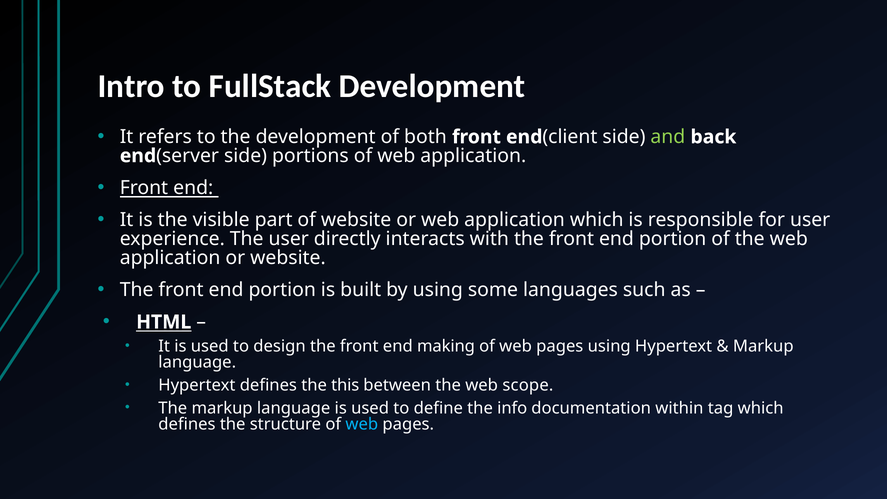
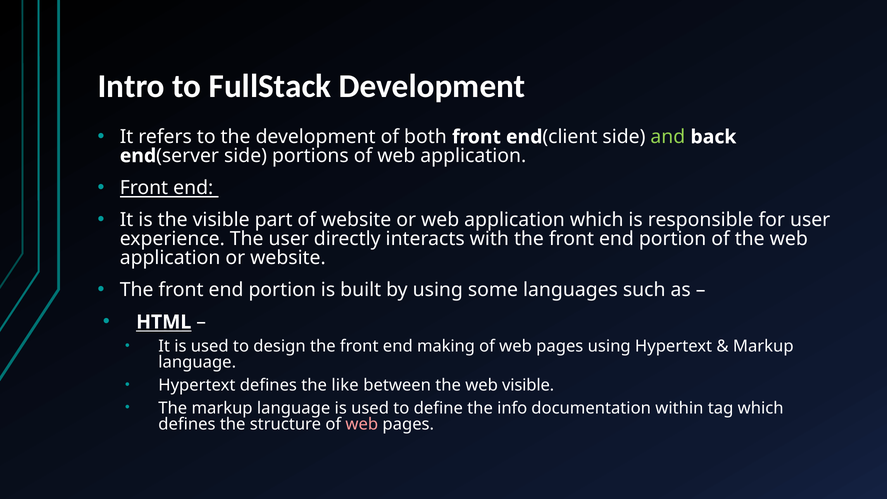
this: this -> like (345, 385)
web scope: scope -> visible (528, 385)
web colour: light blue -> pink (362, 424)
